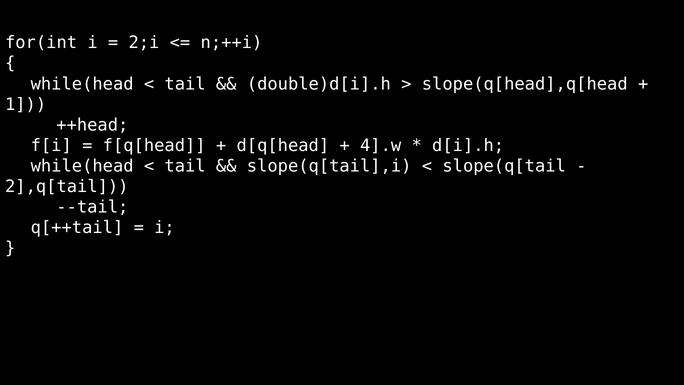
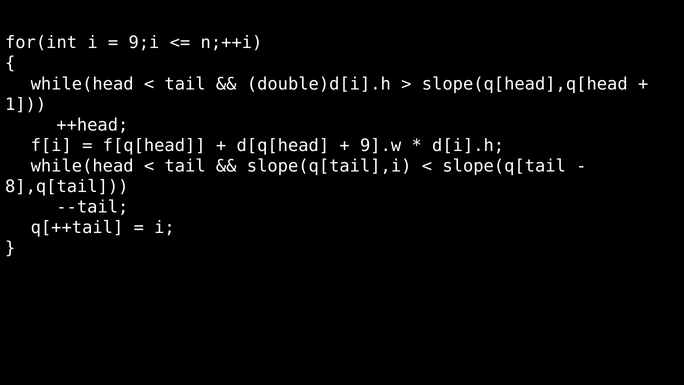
2;i: 2;i -> 9;i (144, 43)
4].w: 4].w -> 9].w (381, 145)
2],q[tail: 2],q[tail -> 8],q[tail (67, 186)
